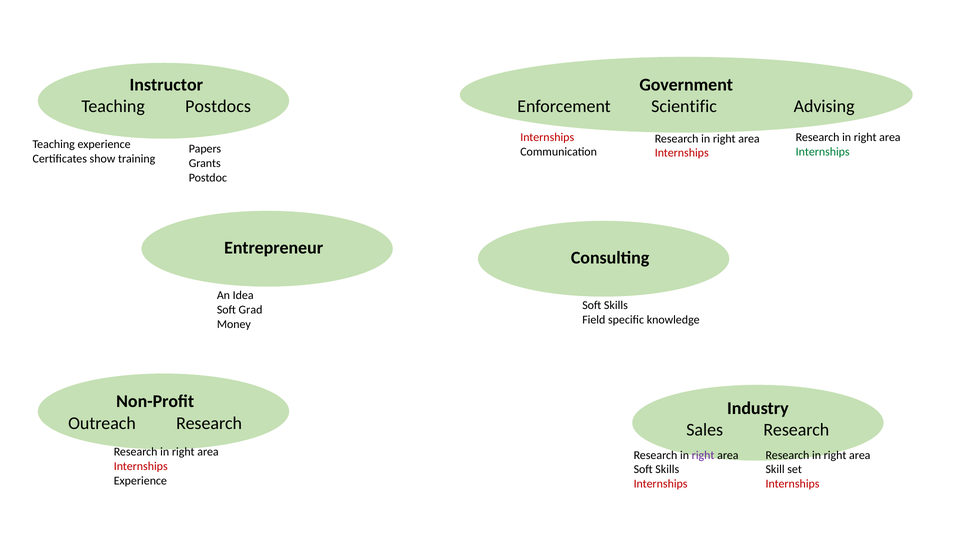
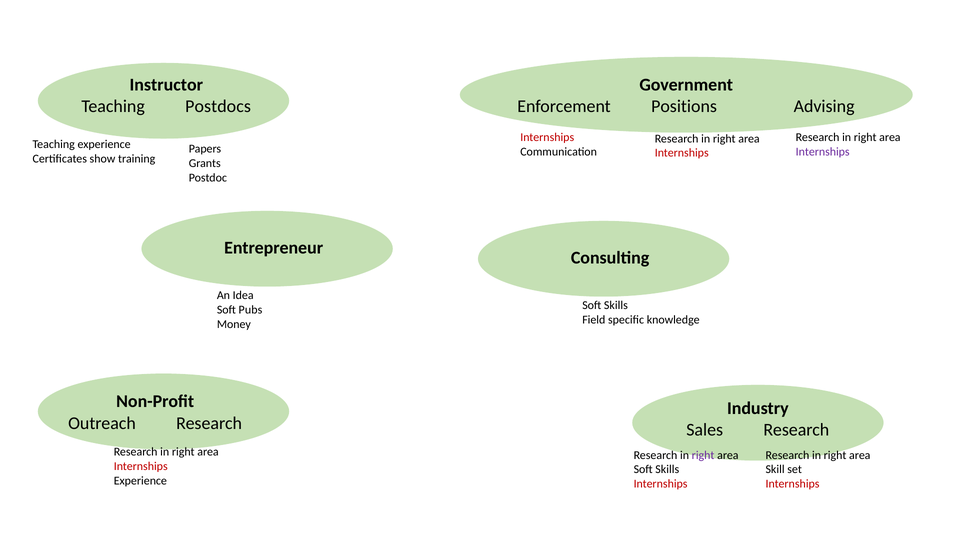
Scientific: Scientific -> Positions (684, 106)
Internships colour: green -> purple (823, 152)
Grad: Grad -> Pubs (250, 310)
